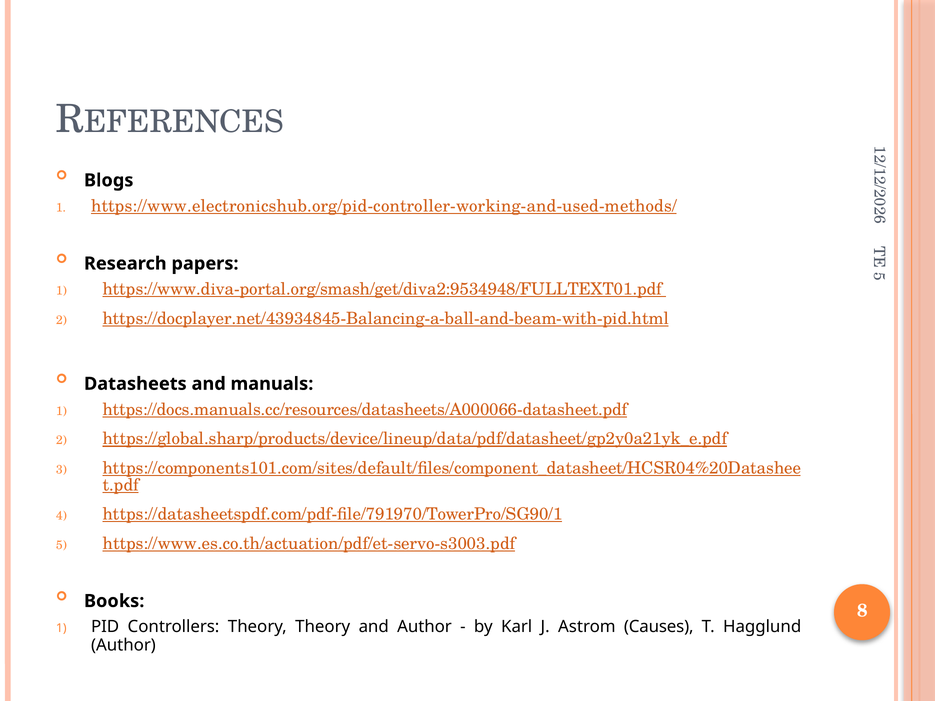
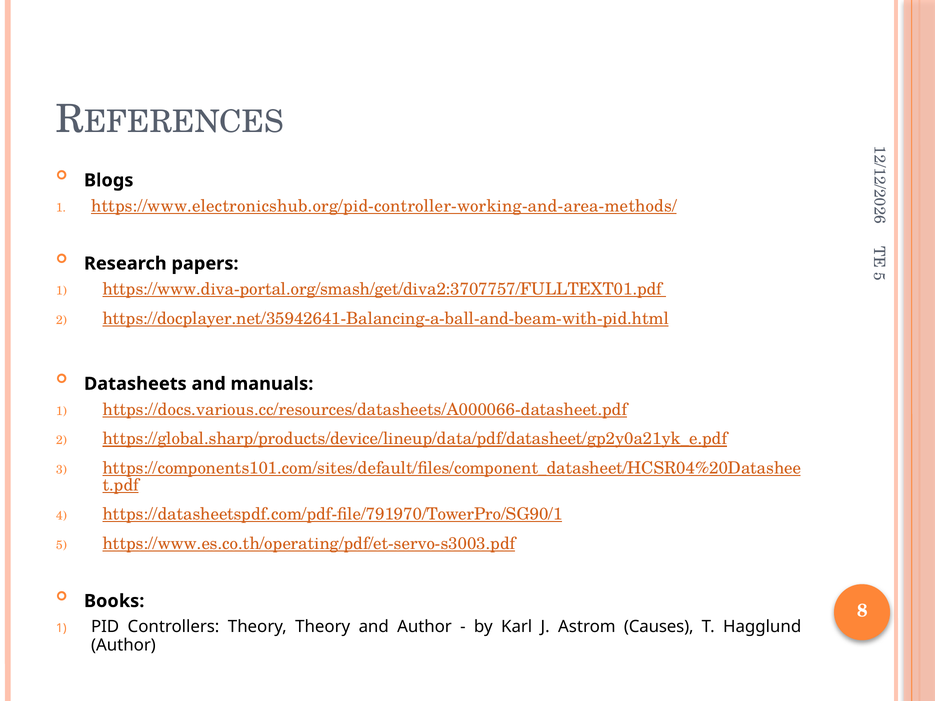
https://www.electronicshub.org/pid-controller-working-and-used-methods/: https://www.electronicshub.org/pid-controller-working-and-used-methods/ -> https://www.electronicshub.org/pid-controller-working-and-area-methods/ (384, 206)
https://www.diva-portal.org/smash/get/diva2:9534948/FULLTEXT01.pdf: https://www.diva-portal.org/smash/get/diva2:9534948/FULLTEXT01.pdf -> https://www.diva-portal.org/smash/get/diva2:3707757/FULLTEXT01.pdf (382, 289)
https://docplayer.net/43934845-Balancing-a-ball-and-beam-with-pid.html: https://docplayer.net/43934845-Balancing-a-ball-and-beam-with-pid.html -> https://docplayer.net/35942641-Balancing-a-ball-and-beam-with-pid.html (386, 319)
https://docs.manuals.cc/resources/datasheets/A000066-datasheet.pdf: https://docs.manuals.cc/resources/datasheets/A000066-datasheet.pdf -> https://docs.various.cc/resources/datasheets/A000066-datasheet.pdf (365, 410)
https://www.es.co.th/actuation/pdf/et-servo-s3003.pdf: https://www.es.co.th/actuation/pdf/et-servo-s3003.pdf -> https://www.es.co.th/operating/pdf/et-servo-s3003.pdf (309, 544)
